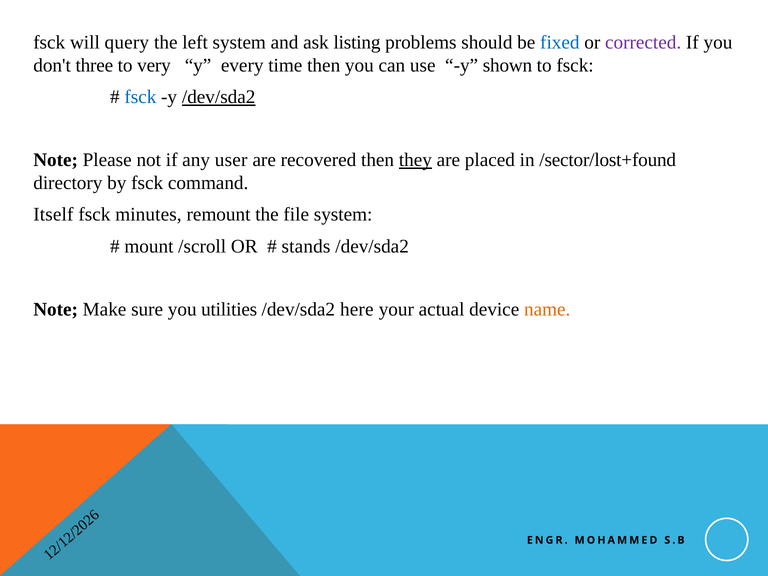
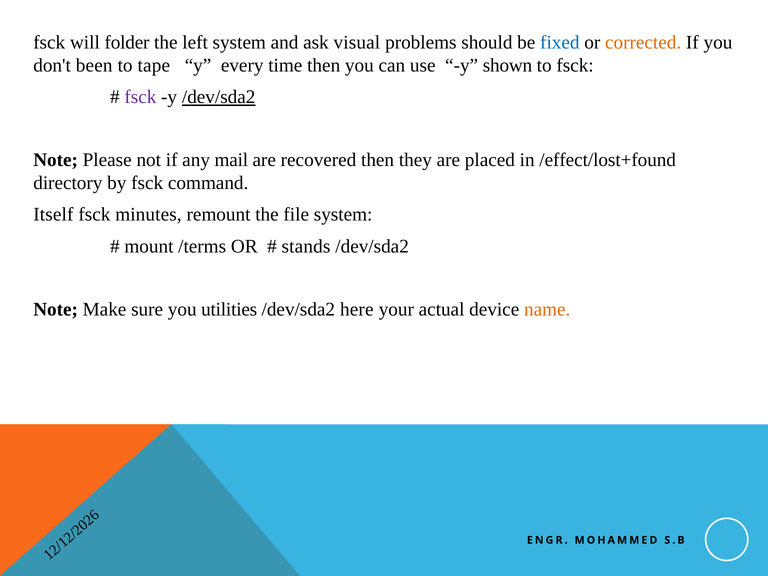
query: query -> folder (127, 42)
listing: listing -> visual (357, 42)
corrected colour: purple -> orange (643, 42)
three: three -> been (94, 65)
very: very -> tape (154, 65)
fsck colour: blue -> purple (140, 97)
user: user -> mail (231, 160)
they underline: present -> none (415, 160)
/sector/lost+found: /sector/lost+found -> /effect/lost+found (608, 160)
/scroll: /scroll -> /terms (202, 246)
